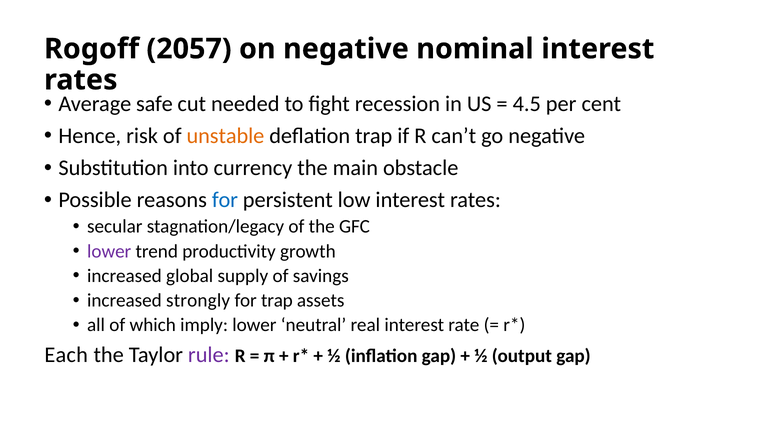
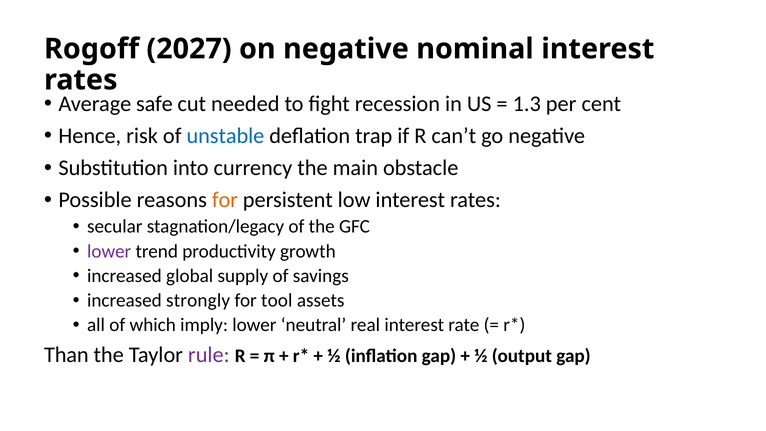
2057: 2057 -> 2027 (189, 49)
4.5: 4.5 -> 1.3 (527, 104)
unstable colour: orange -> blue (225, 136)
for colour: blue -> orange (225, 200)
for trap: trap -> tool (277, 300)
Each: Each -> Than (66, 355)
